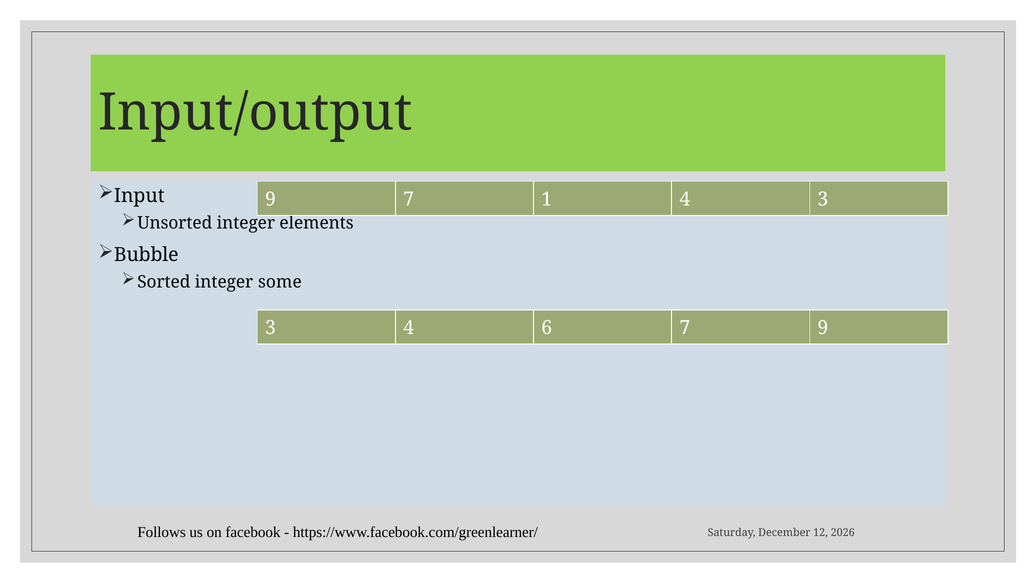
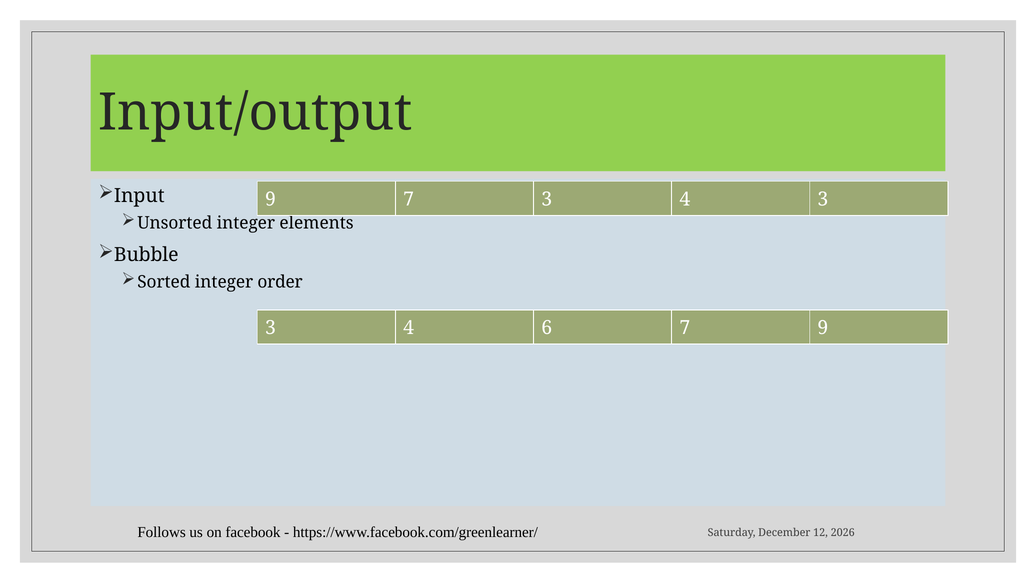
7 1: 1 -> 3 (547, 199)
some: some -> order (280, 282)
